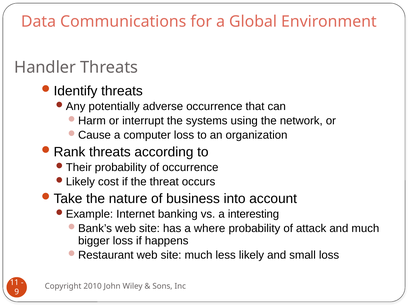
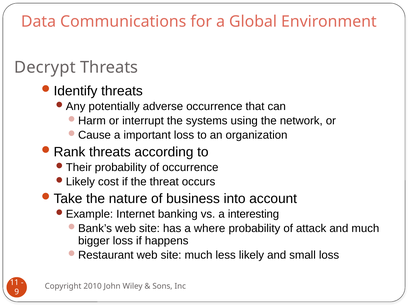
Handler: Handler -> Decrypt (45, 67)
computer: computer -> important (147, 135)
